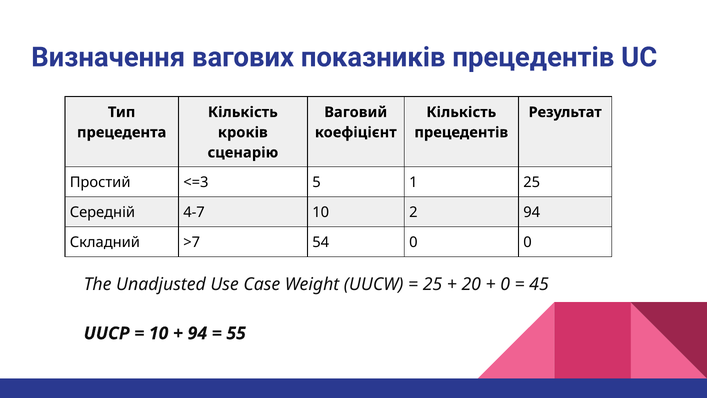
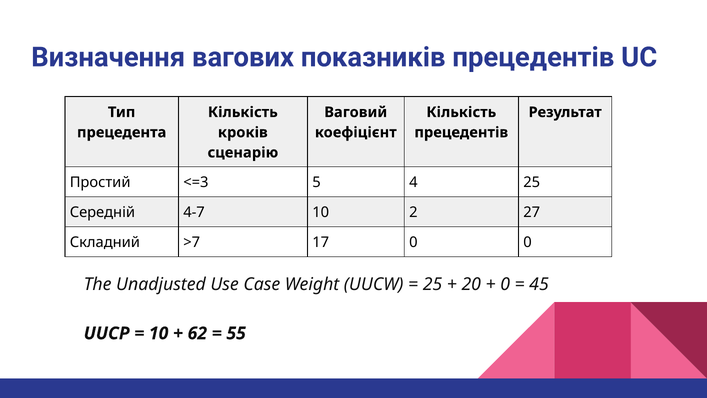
1: 1 -> 4 (413, 182)
2 94: 94 -> 27 (532, 212)
54: 54 -> 17 (321, 242)
94: 94 -> 62 (197, 333)
